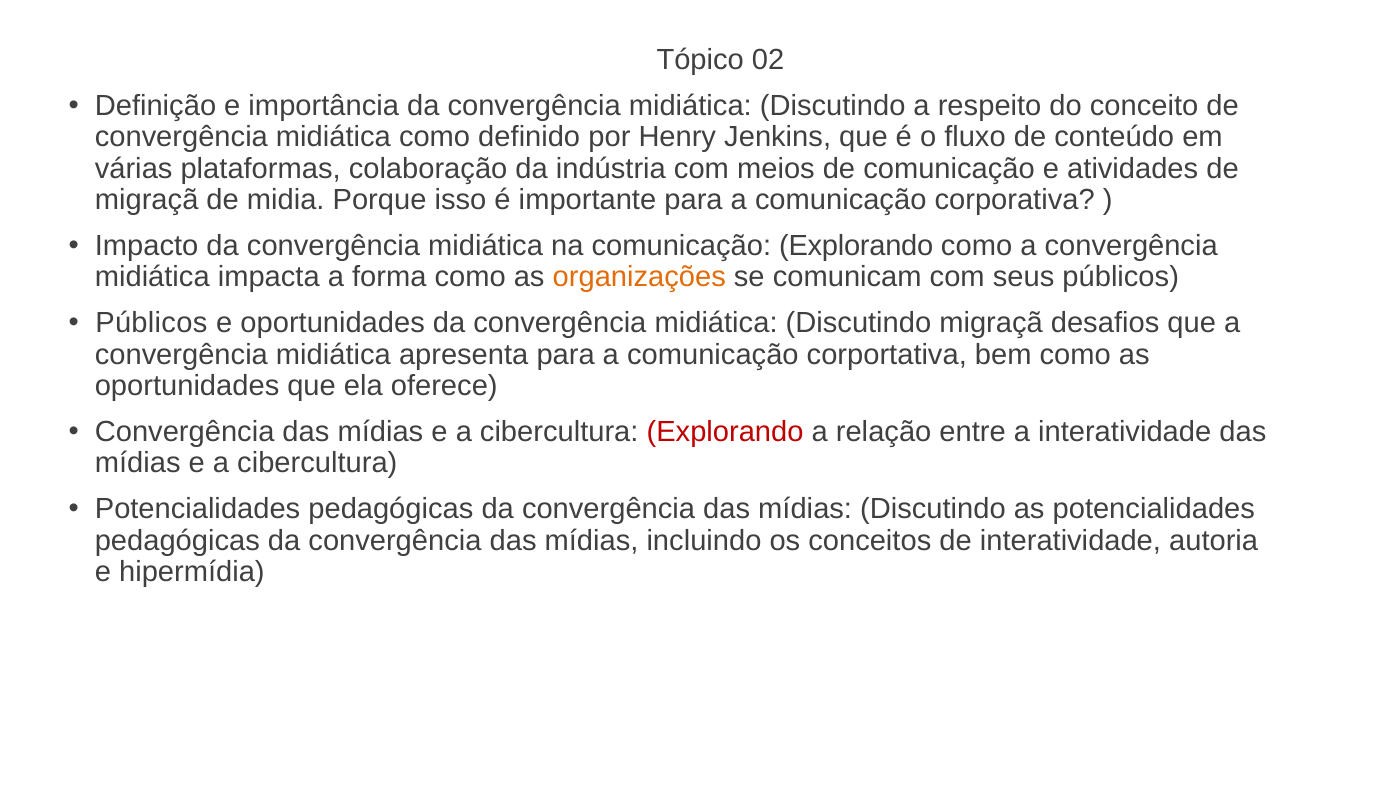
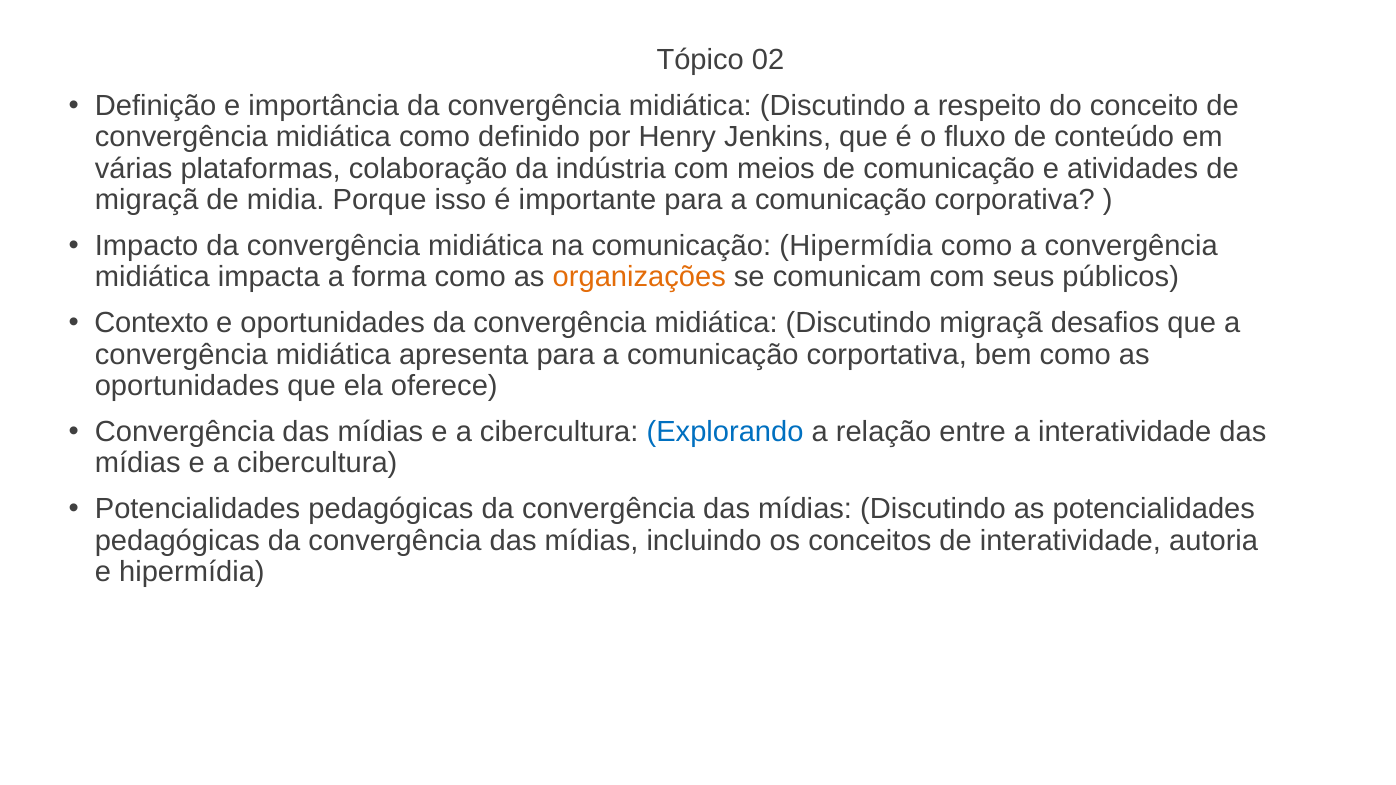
comunicação Explorando: Explorando -> Hipermídia (856, 246)
Públicos: Públicos -> Contexto (152, 323)
Explorando colour: red -> blue (725, 432)
